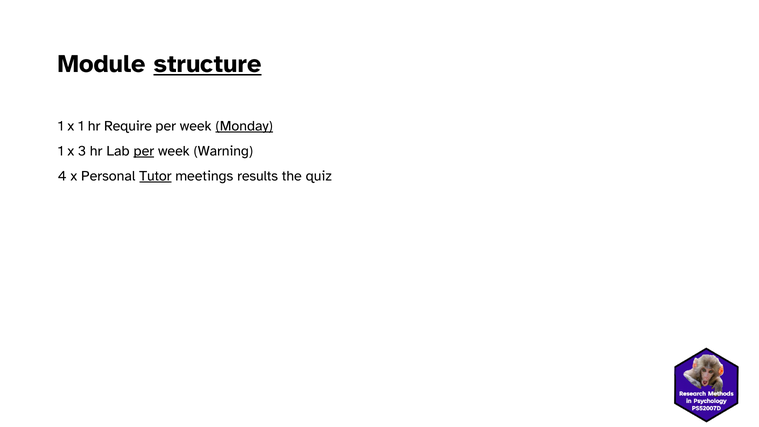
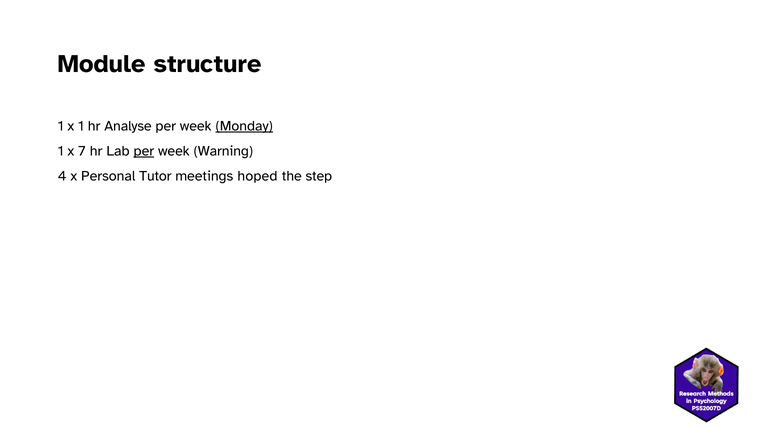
structure underline: present -> none (207, 64)
Require: Require -> Analyse (128, 126)
3: 3 -> 7 (82, 151)
Tutor underline: present -> none (155, 176)
results: results -> hoped (257, 176)
quiz: quiz -> step (319, 176)
